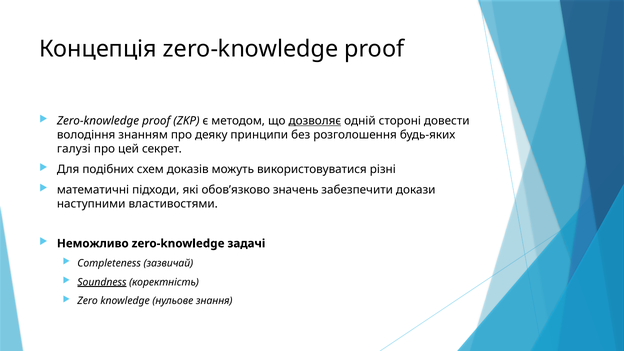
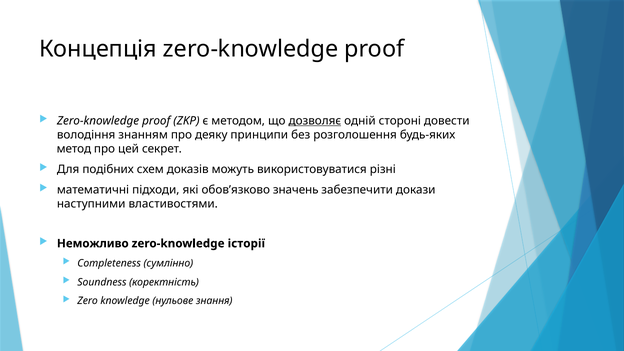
галузі: галузі -> метод (74, 149)
задачі: задачі -> історії (246, 243)
зазвичай: зазвичай -> сумлінно (168, 263)
Soundness underline: present -> none (102, 282)
